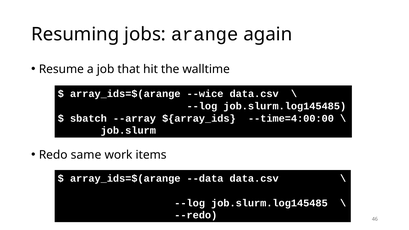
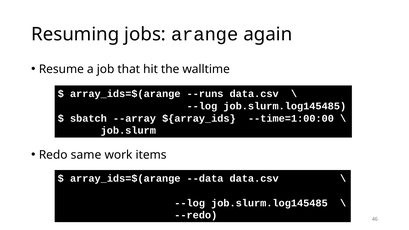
--wice: --wice -> --runs (205, 94)
--time=4:00:00: --time=4:00:00 -> --time=1:00:00 (291, 118)
